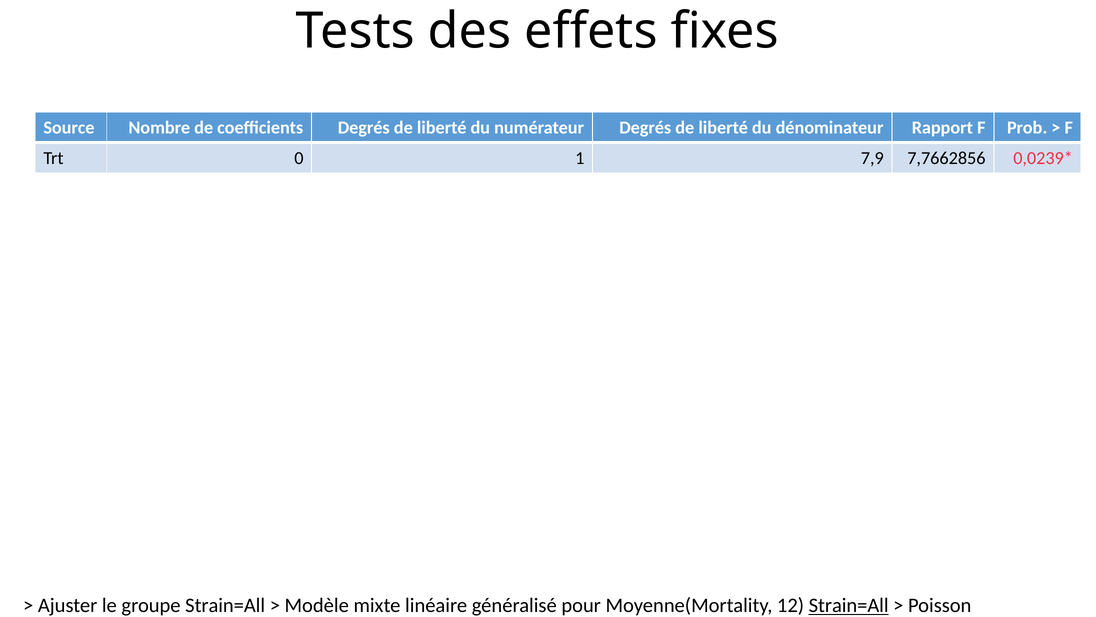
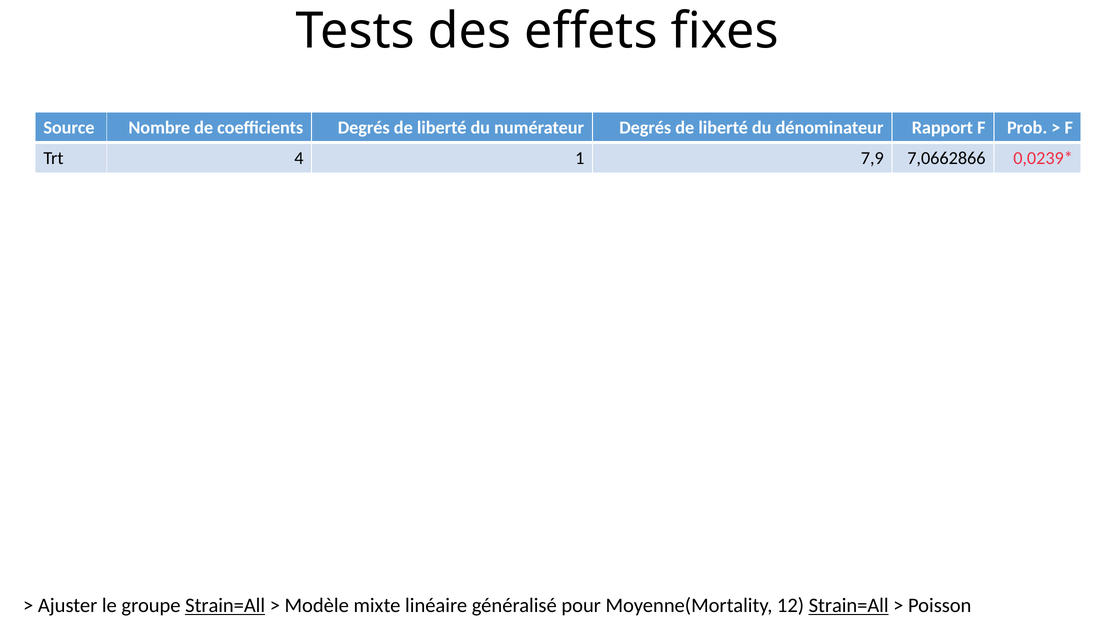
0: 0 -> 4 (299, 158)
7,7662856: 7,7662856 -> 7,0662866 (946, 158)
Strain=All underline: none -> present (225, 605)
